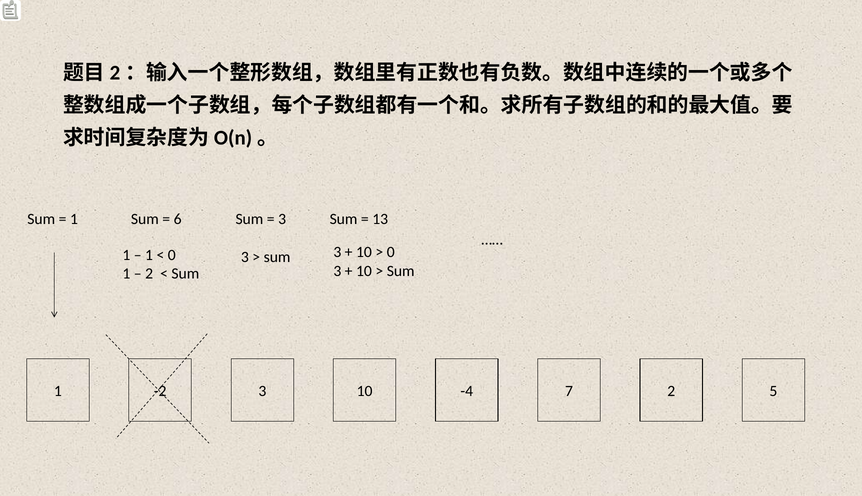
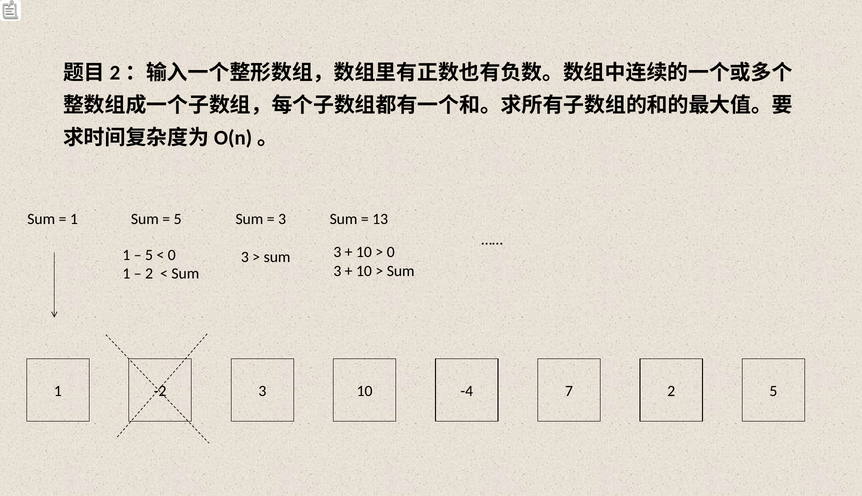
6: 6 -> 5 (178, 219)
1: 1 -> 5 (149, 255)
